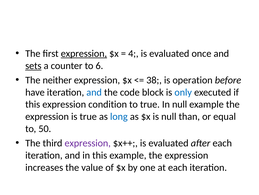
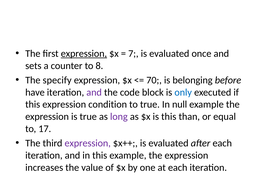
4: 4 -> 7 (133, 53)
sets underline: present -> none (33, 65)
6: 6 -> 8 (99, 65)
neither: neither -> specify (57, 80)
38: 38 -> 70 (154, 80)
operation: operation -> belonging (193, 80)
and colour: blue -> purple (94, 92)
long colour: blue -> purple (119, 116)
is null: null -> this (169, 116)
50: 50 -> 17 (45, 128)
